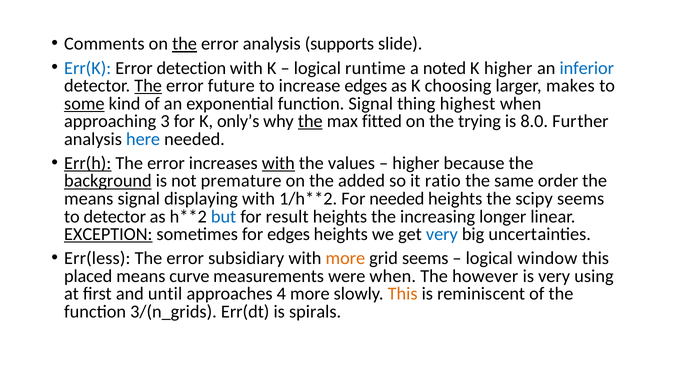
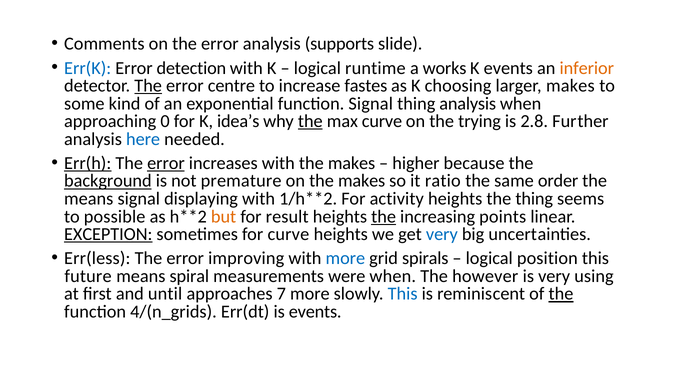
the underline: present -> none (185, 44)
noted: noted -> works (445, 68)
K higher: higher -> events (508, 68)
inferior colour: blue -> orange (587, 68)
future: future -> centre (231, 86)
increase edges: edges -> fastes (366, 86)
some underline: present -> none (84, 103)
thing highest: highest -> analysis (468, 103)
3: 3 -> 0 (165, 121)
only’s: only’s -> idea’s (238, 121)
max fitted: fitted -> curve (382, 121)
8.0: 8.0 -> 2.8 (534, 121)
error underline: none -> present (166, 163)
with underline: present -> none (278, 163)
values: values -> makes (352, 163)
on the added: added -> makes (362, 181)
For needed: needed -> activity (397, 199)
the scipy: scipy -> thing (534, 199)
to detector: detector -> possible (115, 216)
but colour: blue -> orange (224, 216)
the underline: none -> present (384, 216)
longer: longer -> points (503, 216)
for edges: edges -> curve (288, 234)
subsidiary: subsidiary -> improving (246, 258)
more colour: orange -> blue (345, 258)
grid seems: seems -> spirals (425, 258)
window: window -> position (547, 258)
placed: placed -> future (88, 276)
curve: curve -> spiral (189, 276)
4: 4 -> 7 (281, 294)
This colour: orange -> blue (403, 294)
the underline: none -> present (561, 294)
3/(n_grids: 3/(n_grids -> 4/(n_grids (173, 311)
is spirals: spirals -> events (315, 311)
